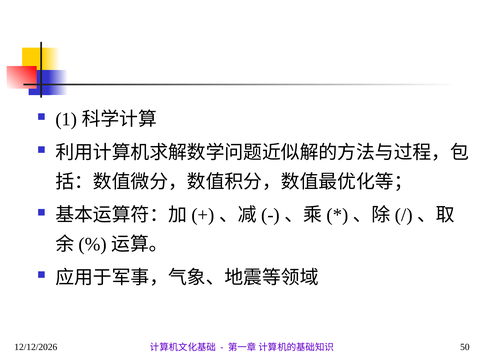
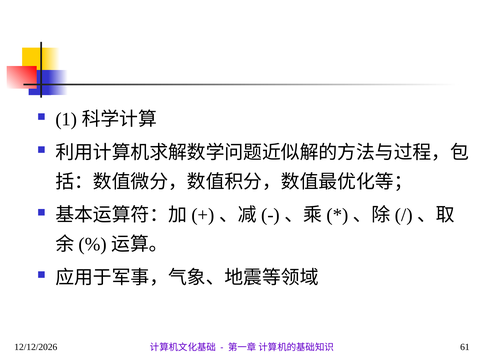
50: 50 -> 61 (465, 347)
